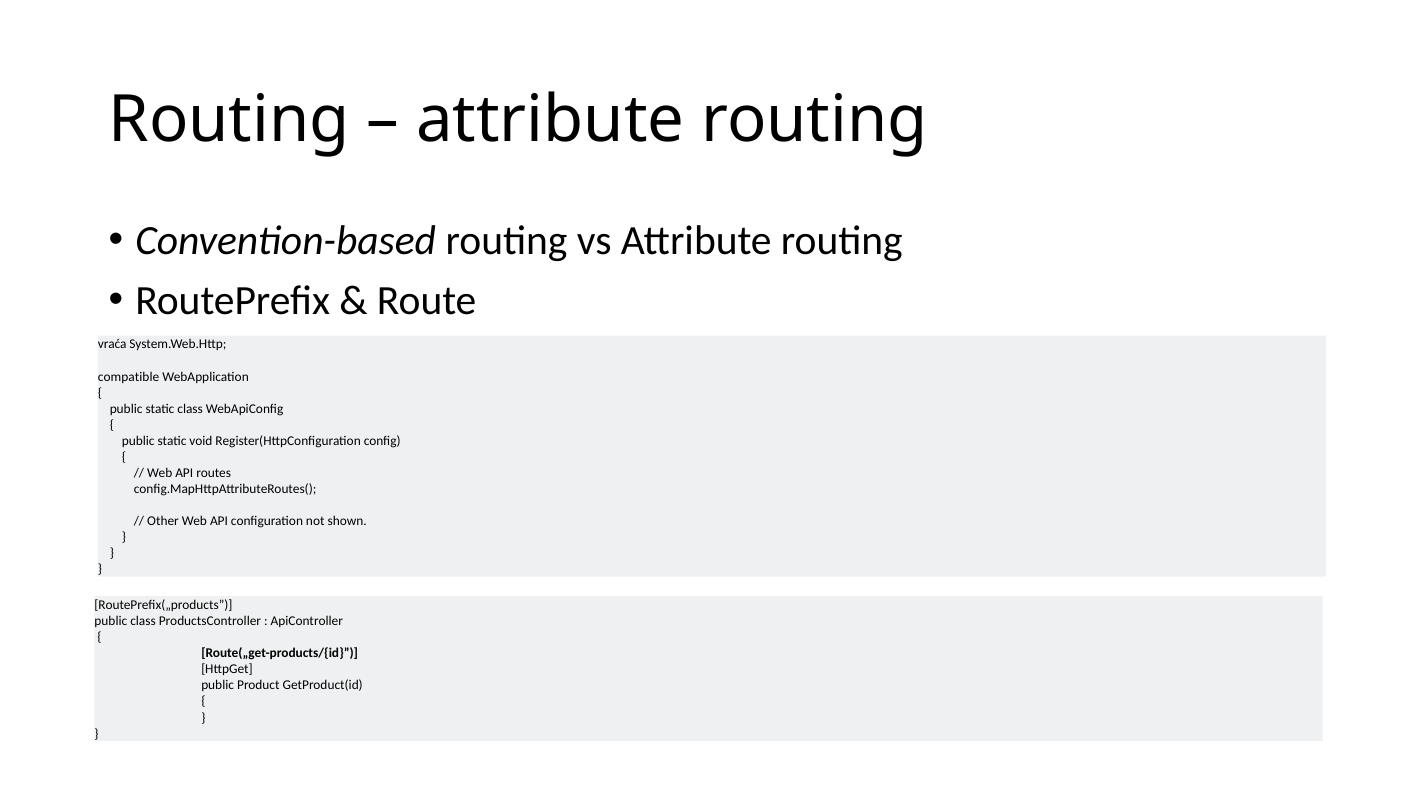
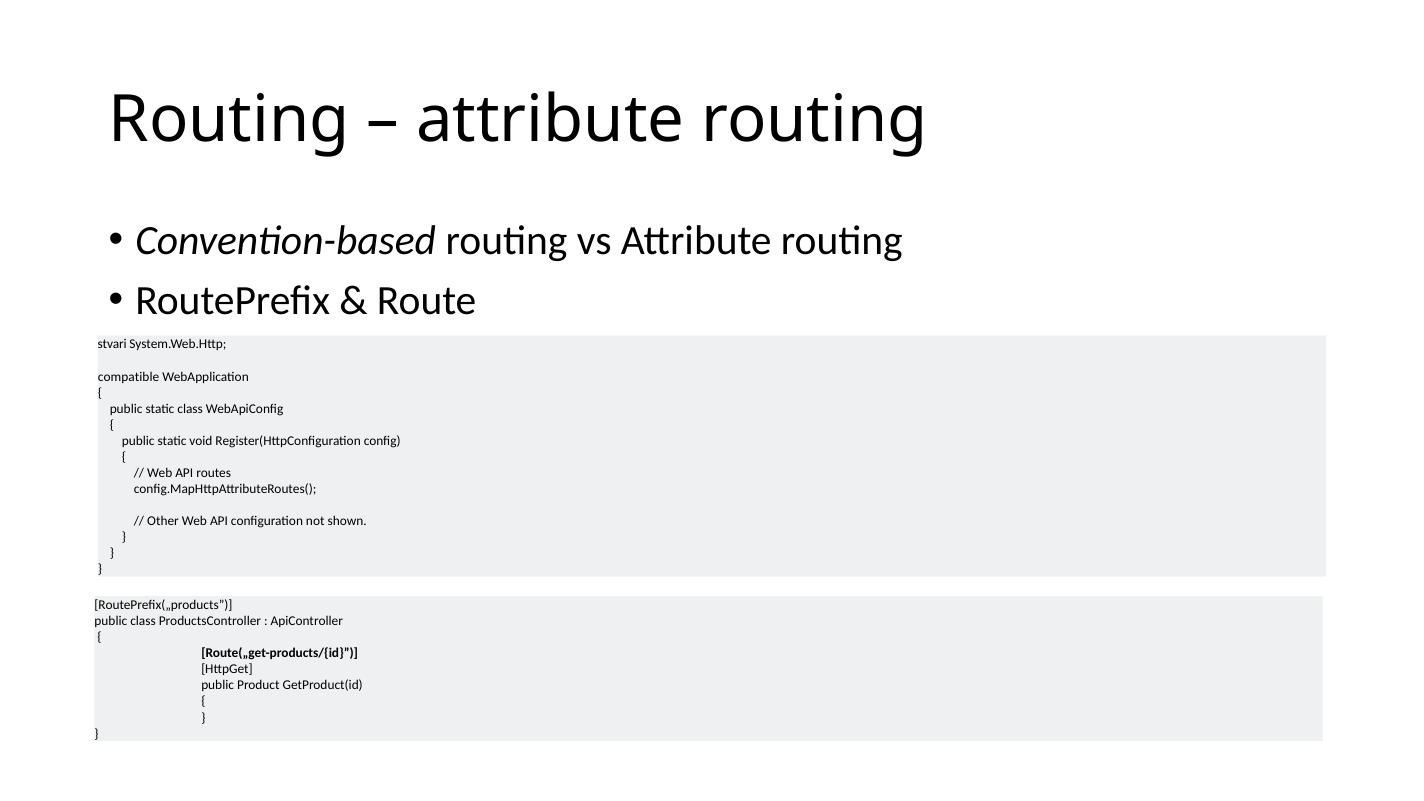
vraća: vraća -> stvari (112, 345)
